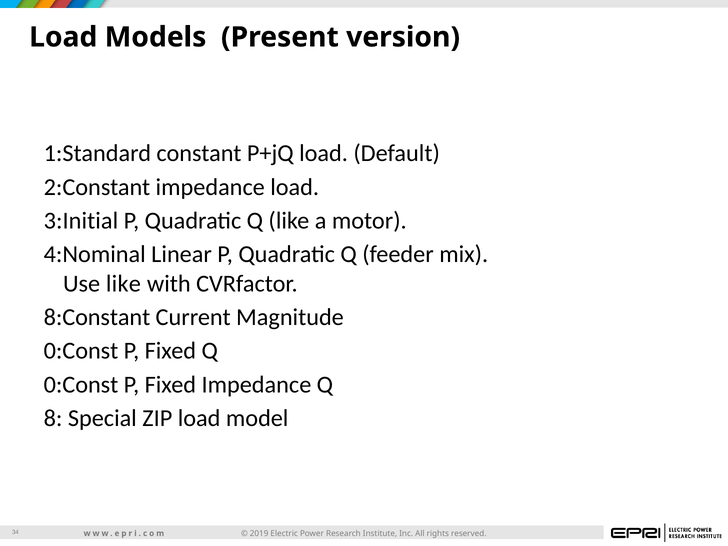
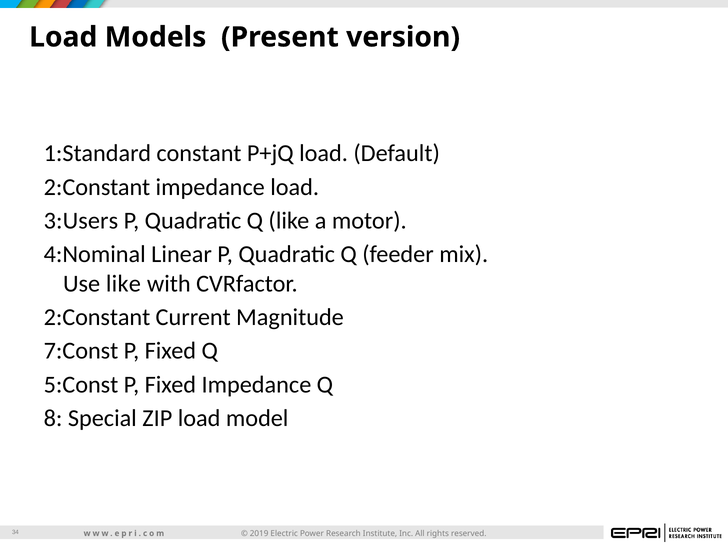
3:Initial: 3:Initial -> 3:Users (81, 221)
8:Constant: 8:Constant -> 2:Constant (97, 317)
0:Const: 0:Const -> 7:Const (81, 351)
0:Const: 0:Const -> 5:Const (81, 385)
